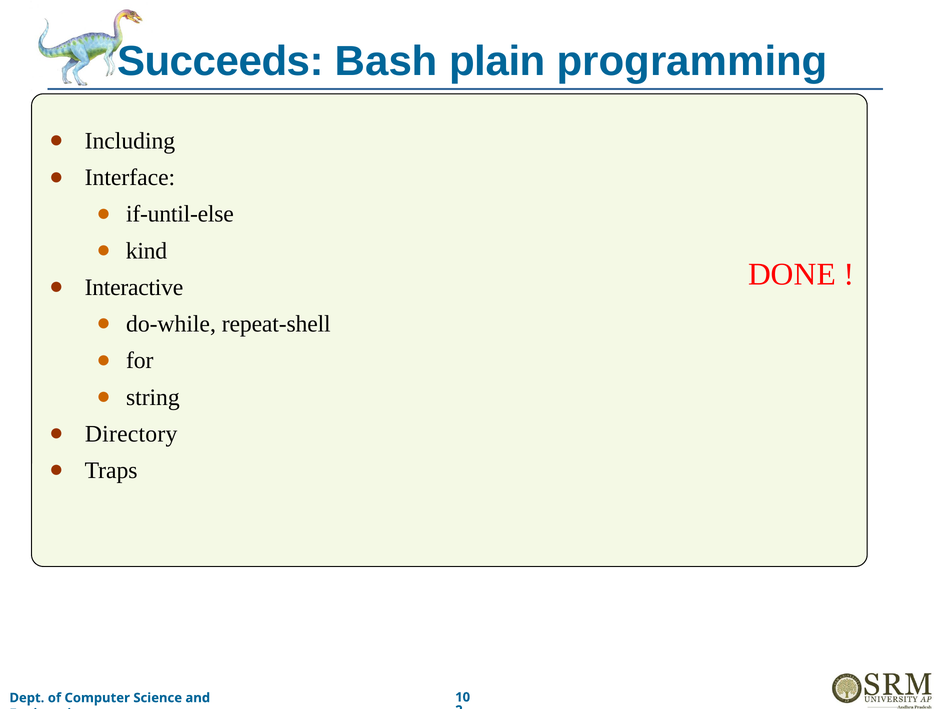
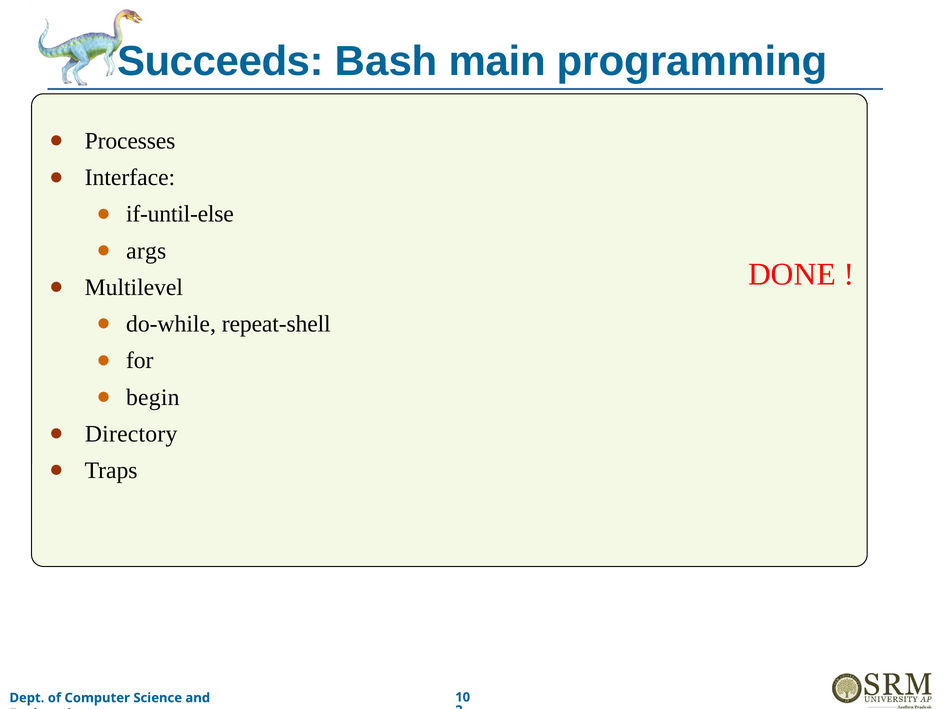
plain: plain -> main (497, 61)
Including: Including -> Processes (130, 141)
kind: kind -> args (146, 251)
Interactive: Interactive -> Multilevel (134, 288)
string: string -> begin (153, 397)
